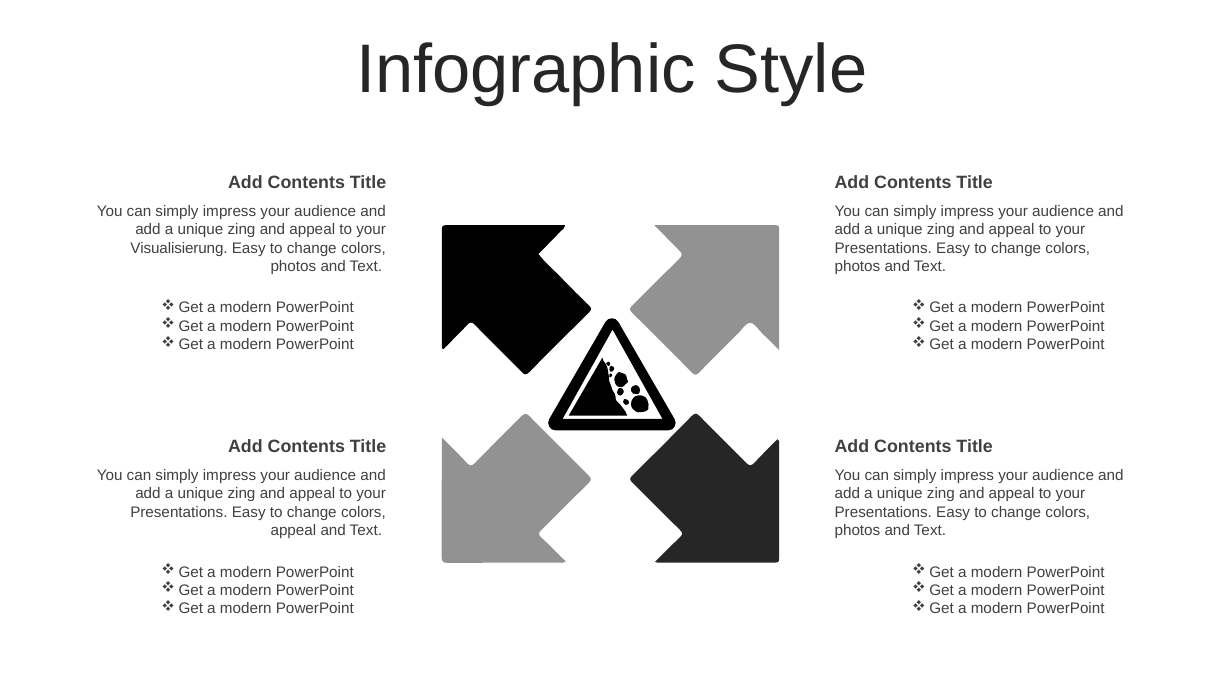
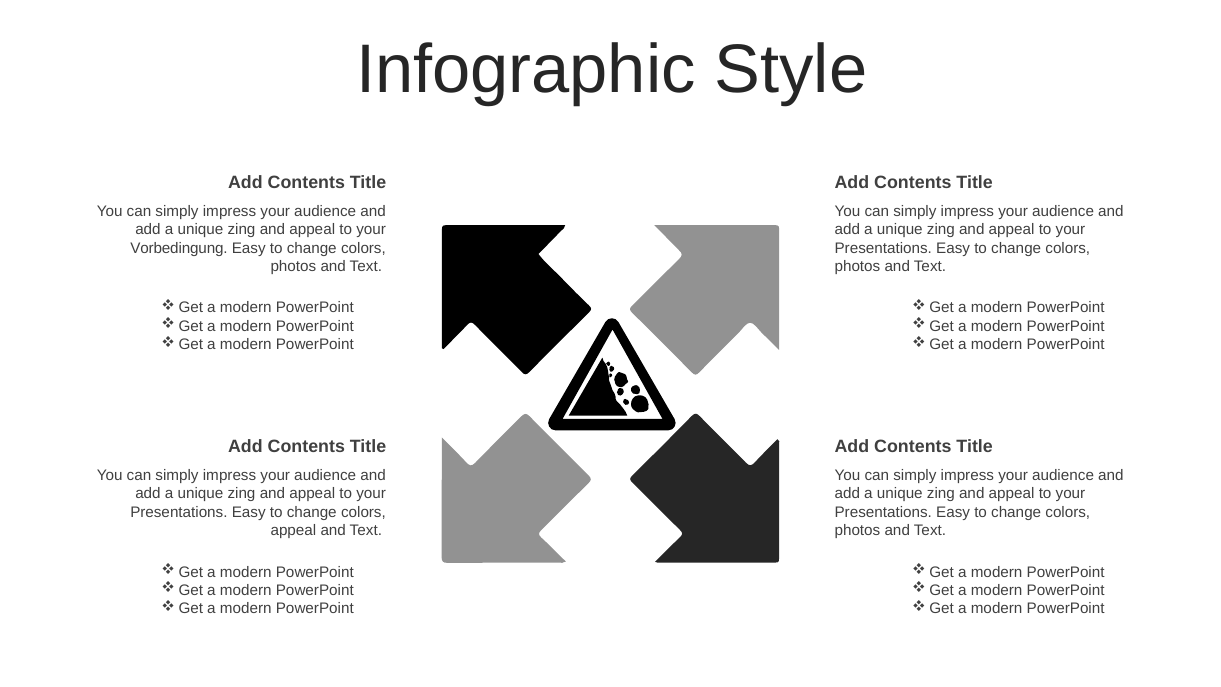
Visualisierung: Visualisierung -> Vorbedingung (179, 248)
